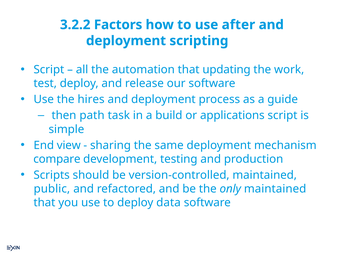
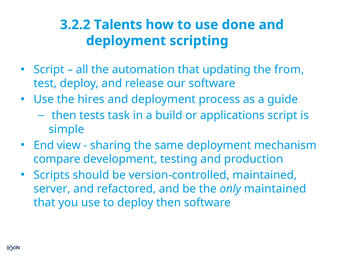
Factors: Factors -> Talents (118, 25)
after: after -> done (238, 25)
work: work -> from (289, 70)
path: path -> tests (92, 115)
public: public -> server (52, 189)
deploy data: data -> then (169, 203)
